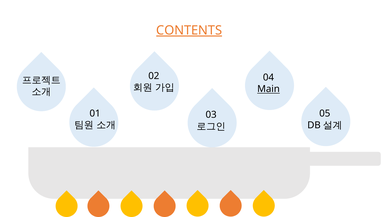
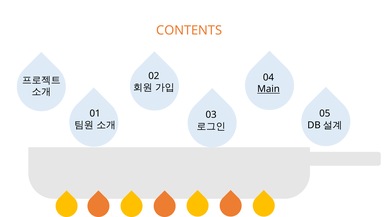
CONTENTS underline: present -> none (189, 30)
